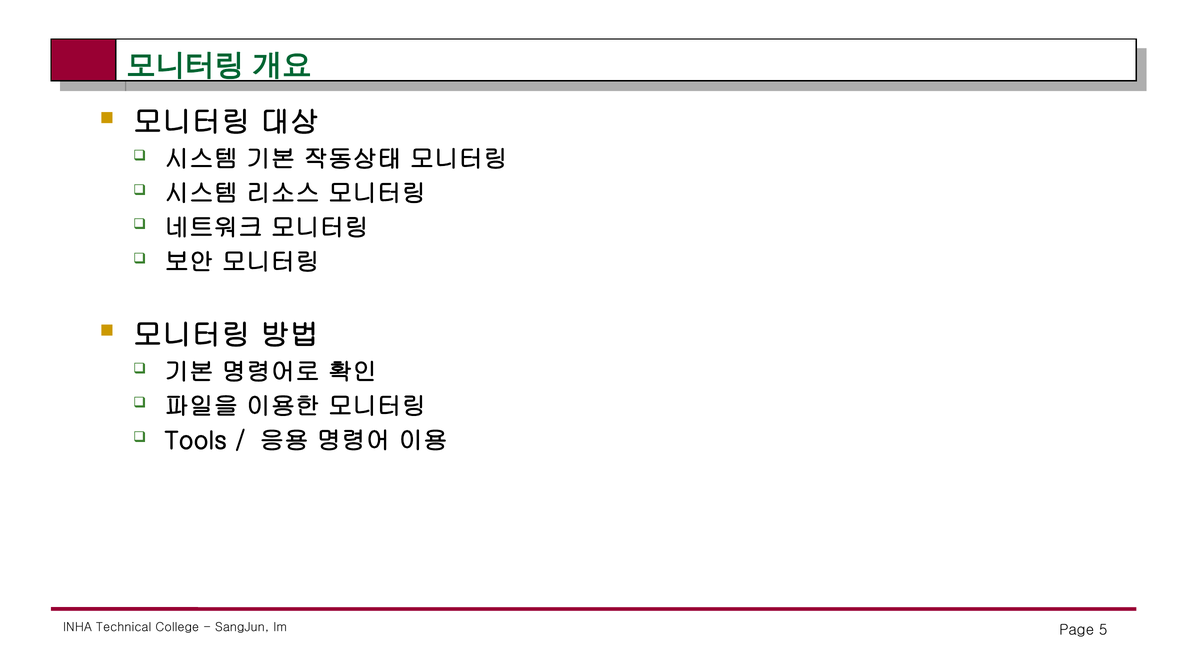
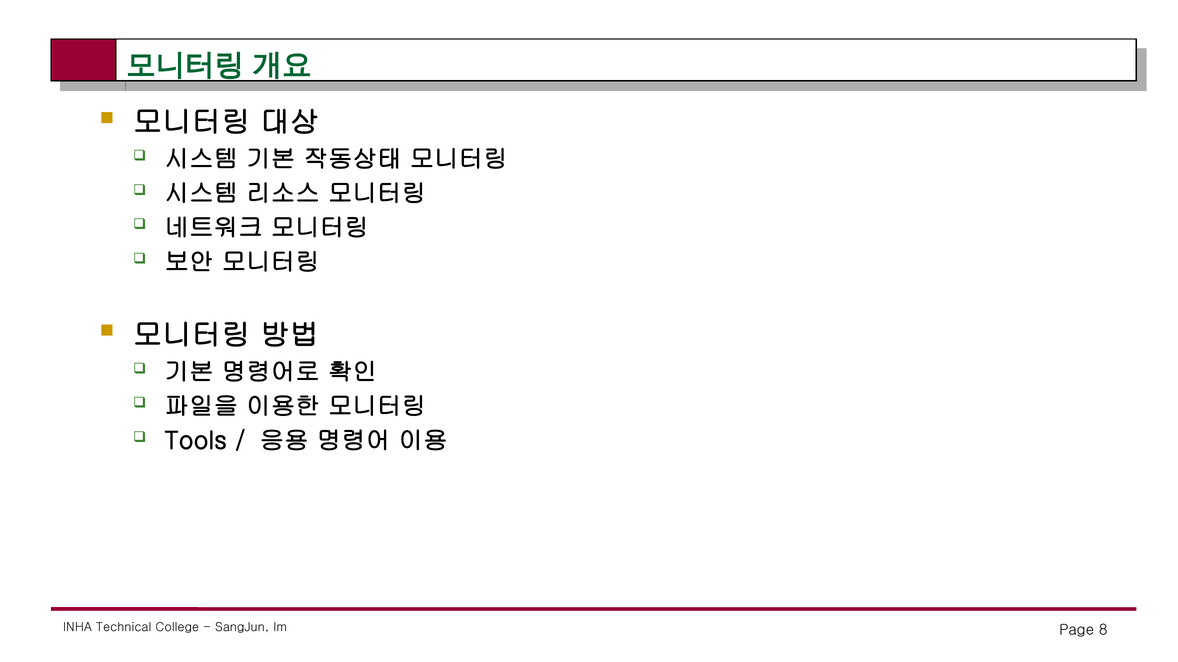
5: 5 -> 8 (1103, 631)
